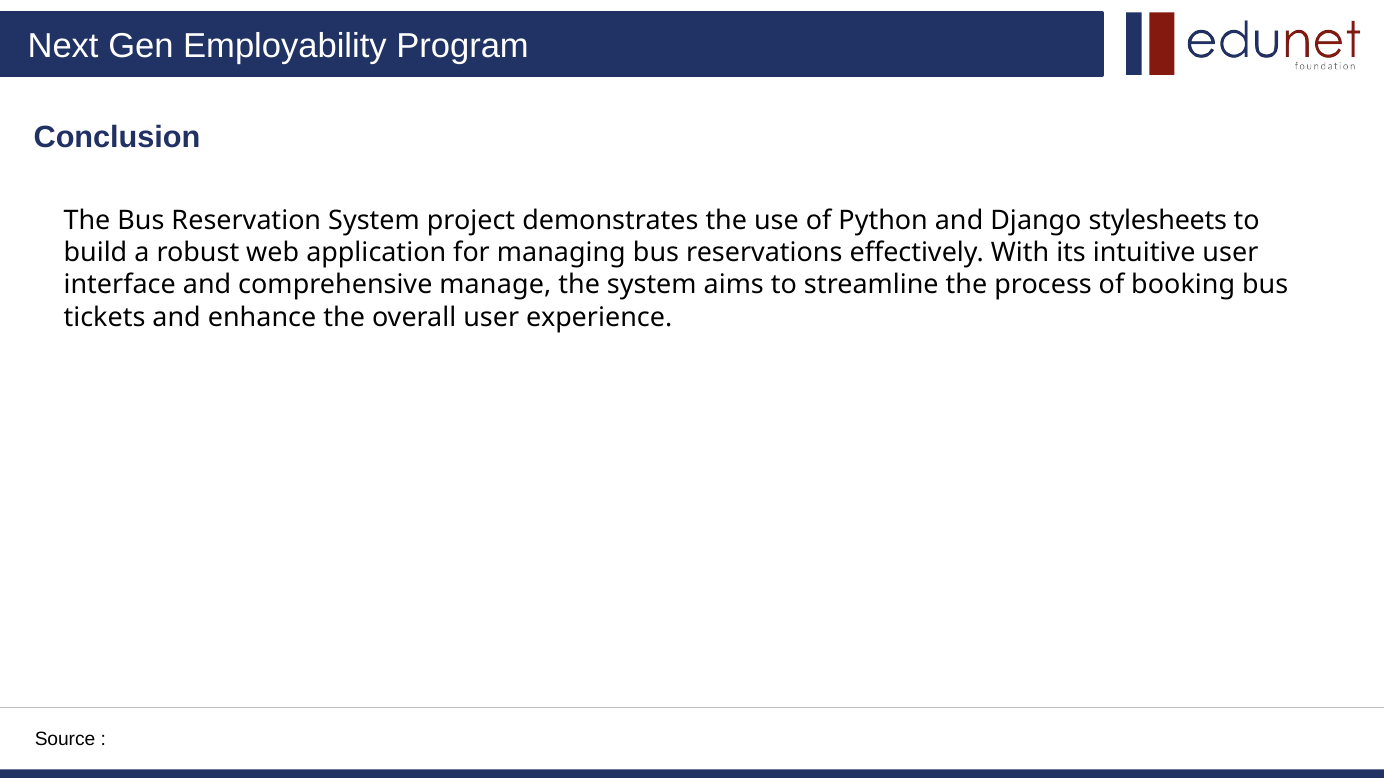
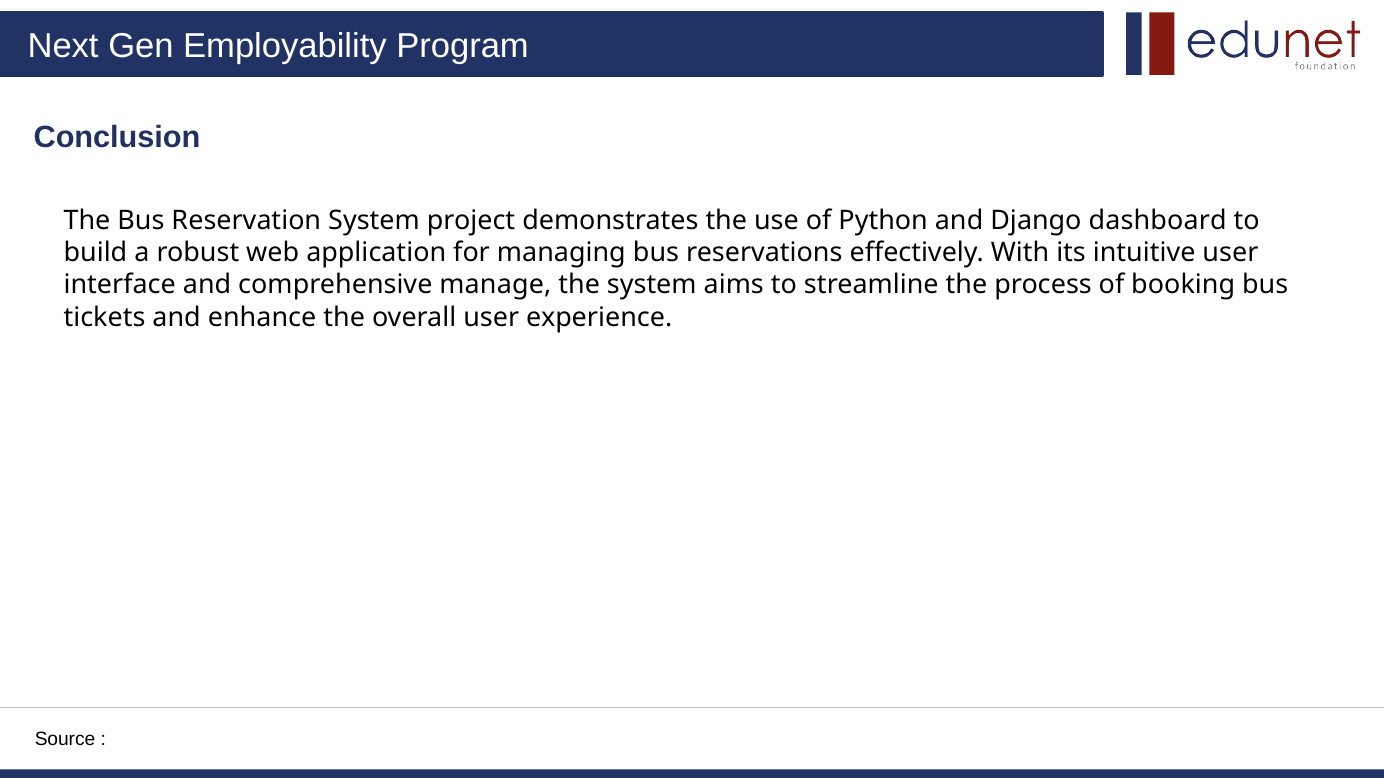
stylesheets: stylesheets -> dashboard (1158, 221)
